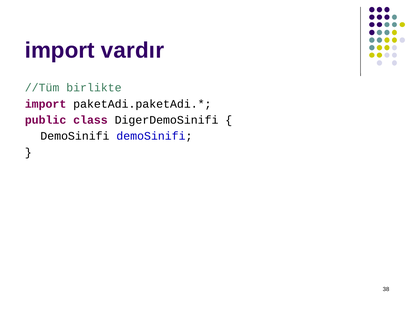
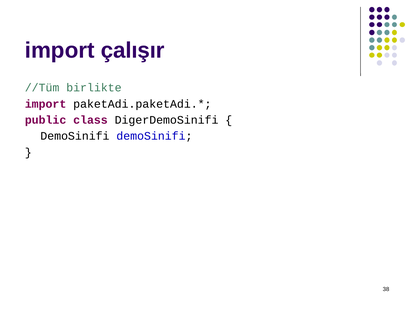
vardır: vardır -> çalışır (133, 50)
